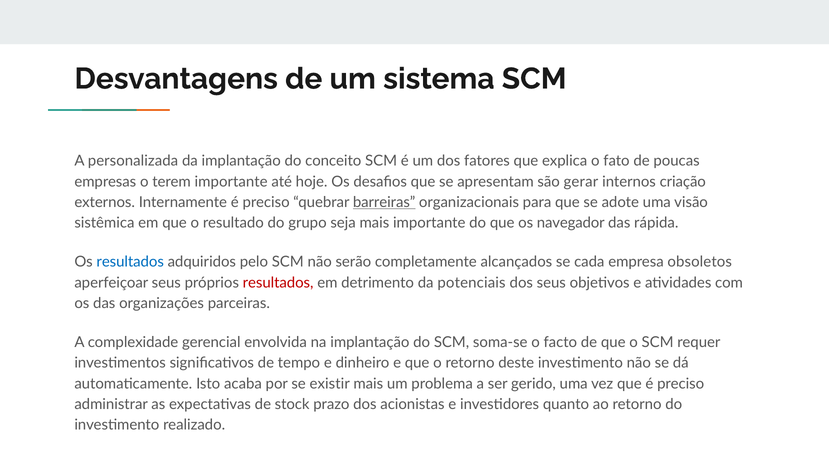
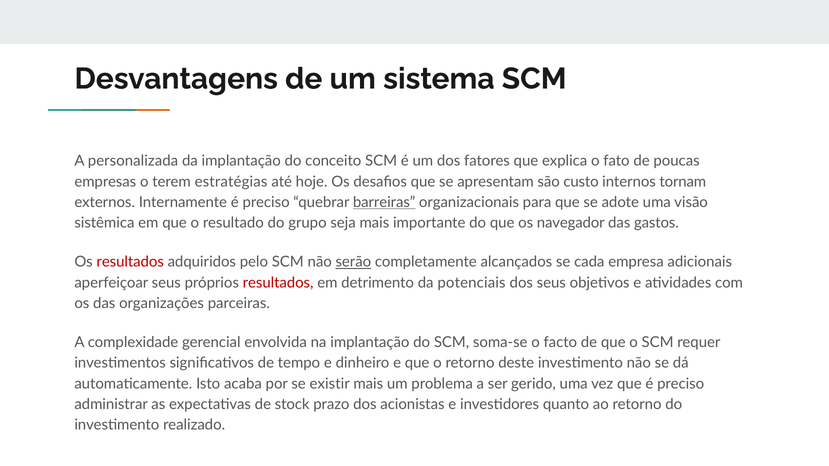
terem importante: importante -> estratégias (231, 182)
gerar: gerar -> custo (581, 182)
criação: criação -> tornam (683, 182)
rápida: rápida -> gastos (656, 223)
resultados colour: blue -> red (130, 262)
serão underline: none -> present (353, 262)
obsoletos: obsoletos -> adicionais (700, 262)
